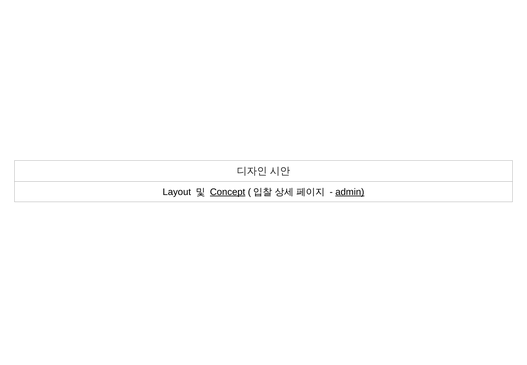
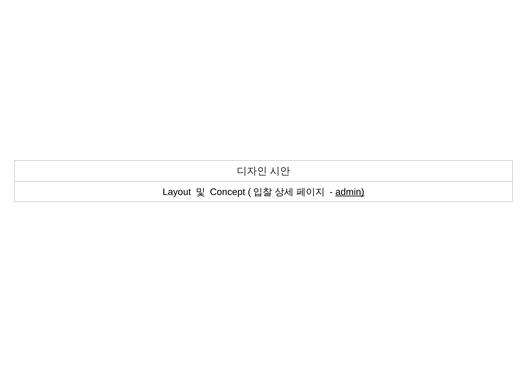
Concept underline: present -> none (228, 192)
